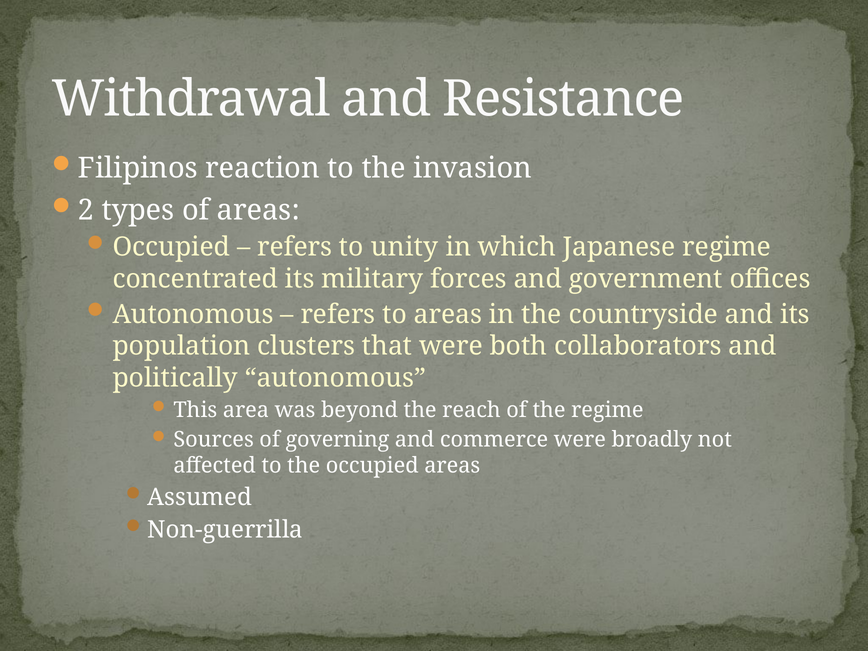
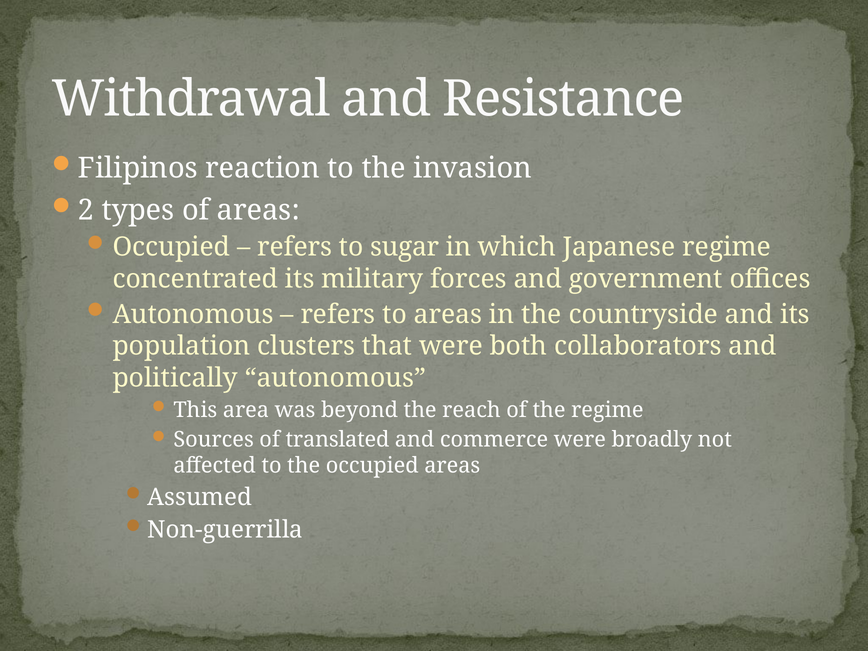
unity: unity -> sugar (405, 247)
governing: governing -> translated (337, 440)
